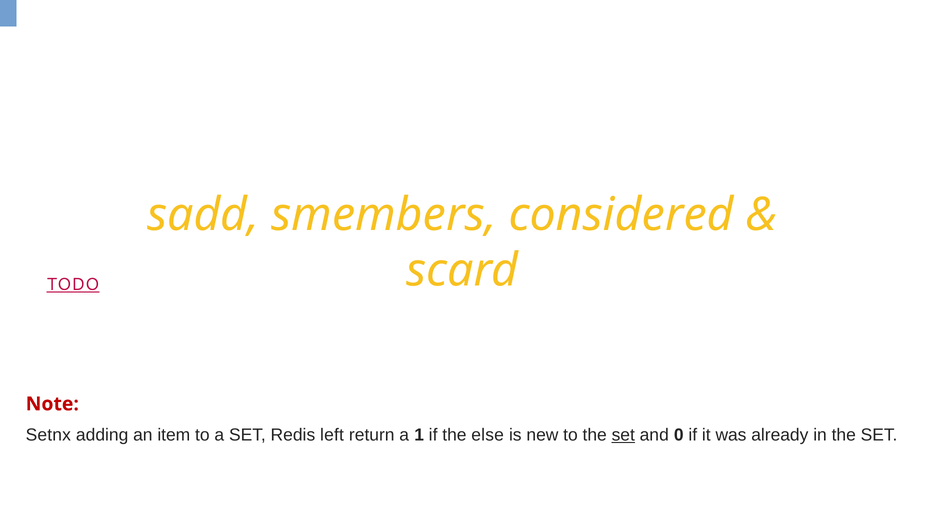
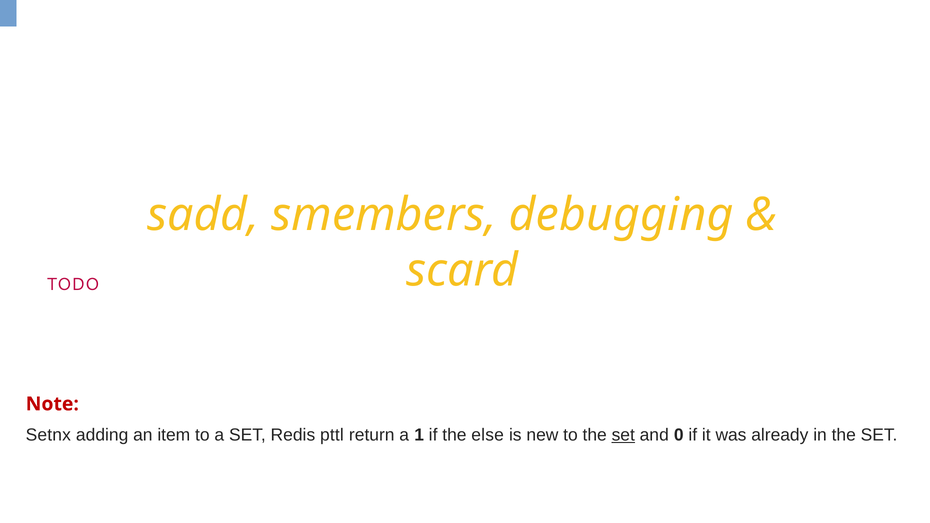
considered: considered -> debugging (621, 215)
TODO underline: present -> none (73, 284)
left: left -> pttl (332, 435)
